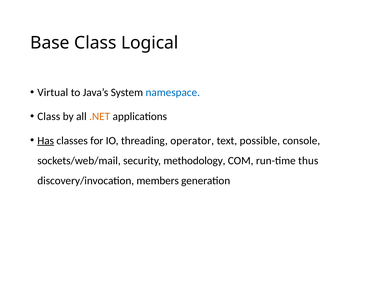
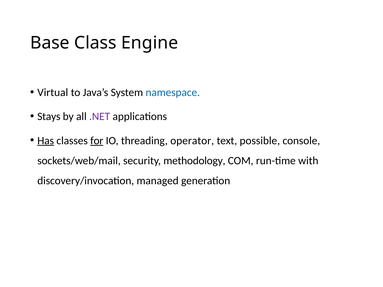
Logical: Logical -> Engine (150, 43)
Class: Class -> Stays (49, 117)
.NET colour: orange -> purple (100, 117)
for underline: none -> present (97, 141)
thus: thus -> with (308, 161)
members: members -> managed (158, 181)
